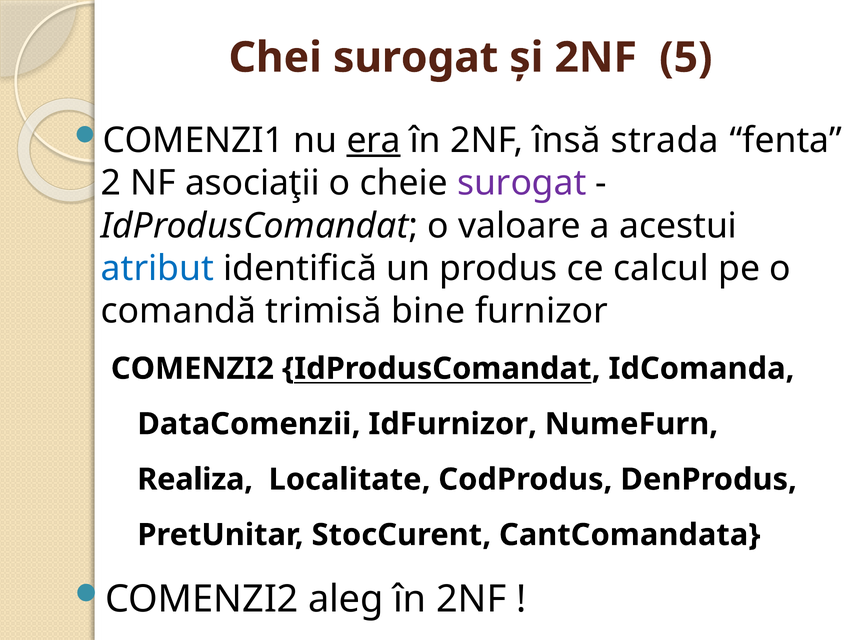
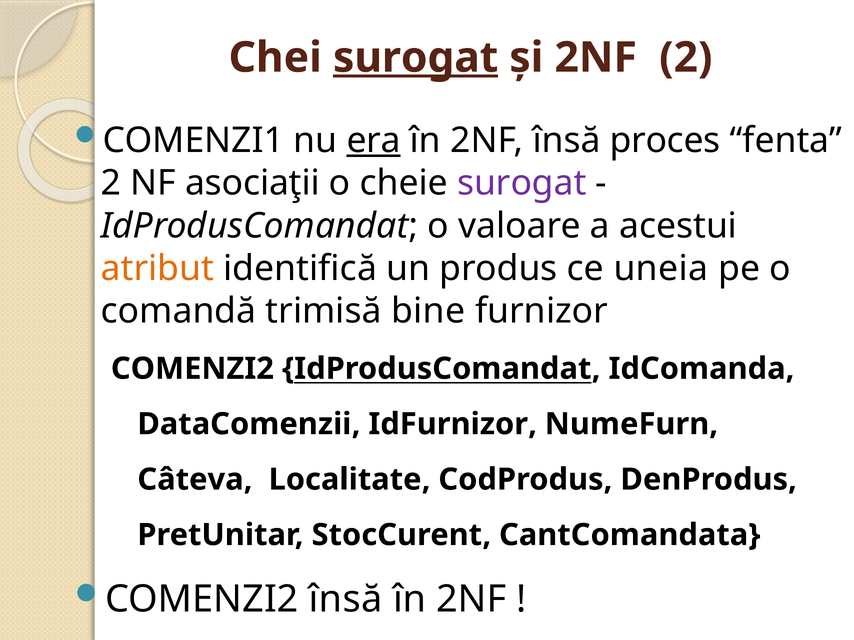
surogat underline: none -> present (416, 58)
2NF 5: 5 -> 2 (686, 58)
strada: strada -> proces (665, 141)
atribut colour: blue -> orange (157, 269)
calcul: calcul -> uneia (661, 269)
Realiza: Realiza -> Câteva (195, 480)
COMENZI2 aleg: aleg -> însă (346, 599)
